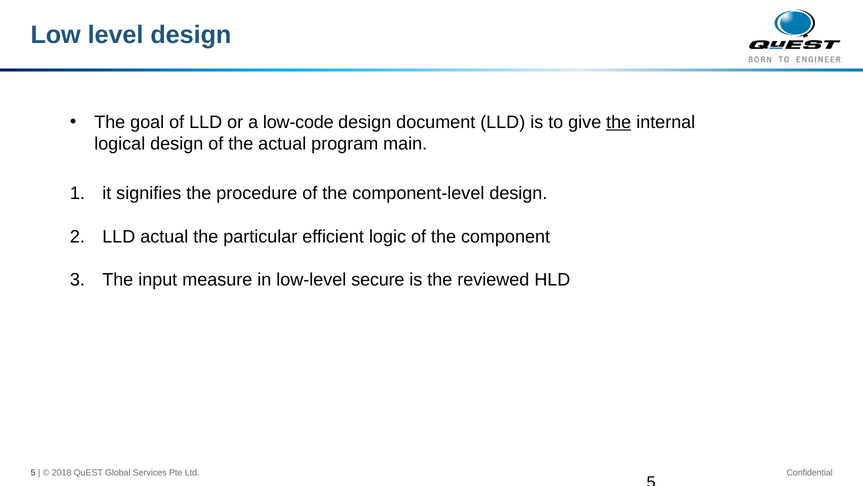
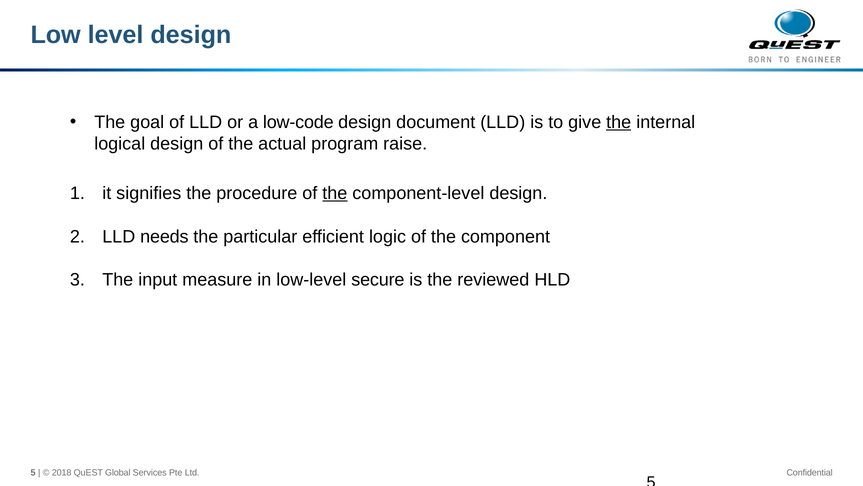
main: main -> raise (405, 144)
the underline: none -> present (335, 193)
LLD actual: actual -> needs (164, 236)
